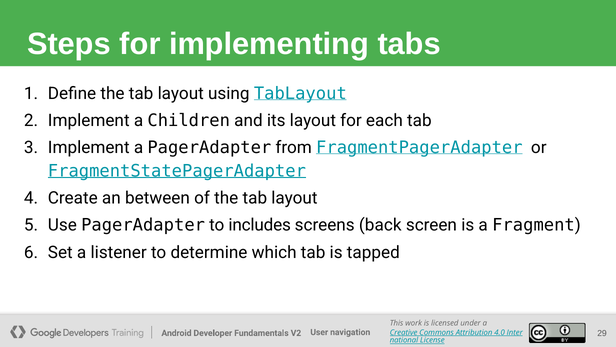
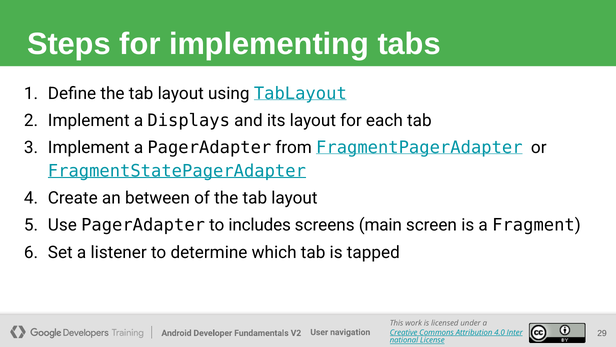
Children: Children -> Displays (189, 120)
back: back -> main (380, 225)
